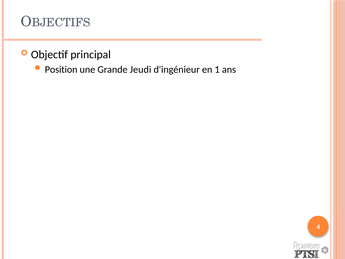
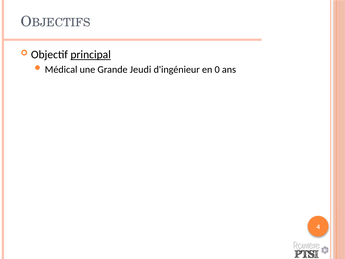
principal underline: none -> present (91, 55)
Position: Position -> Médical (61, 69)
1: 1 -> 0 (217, 69)
